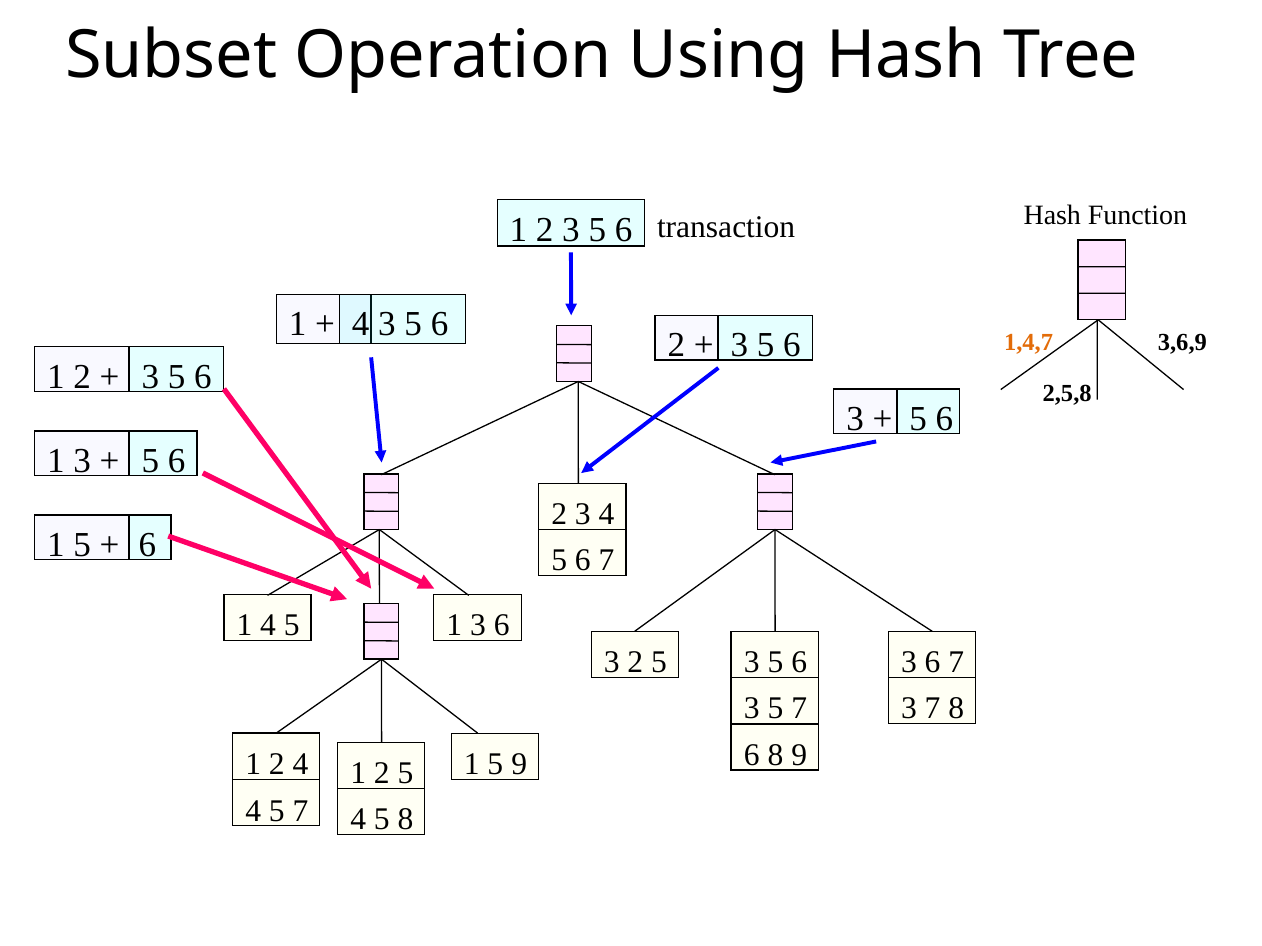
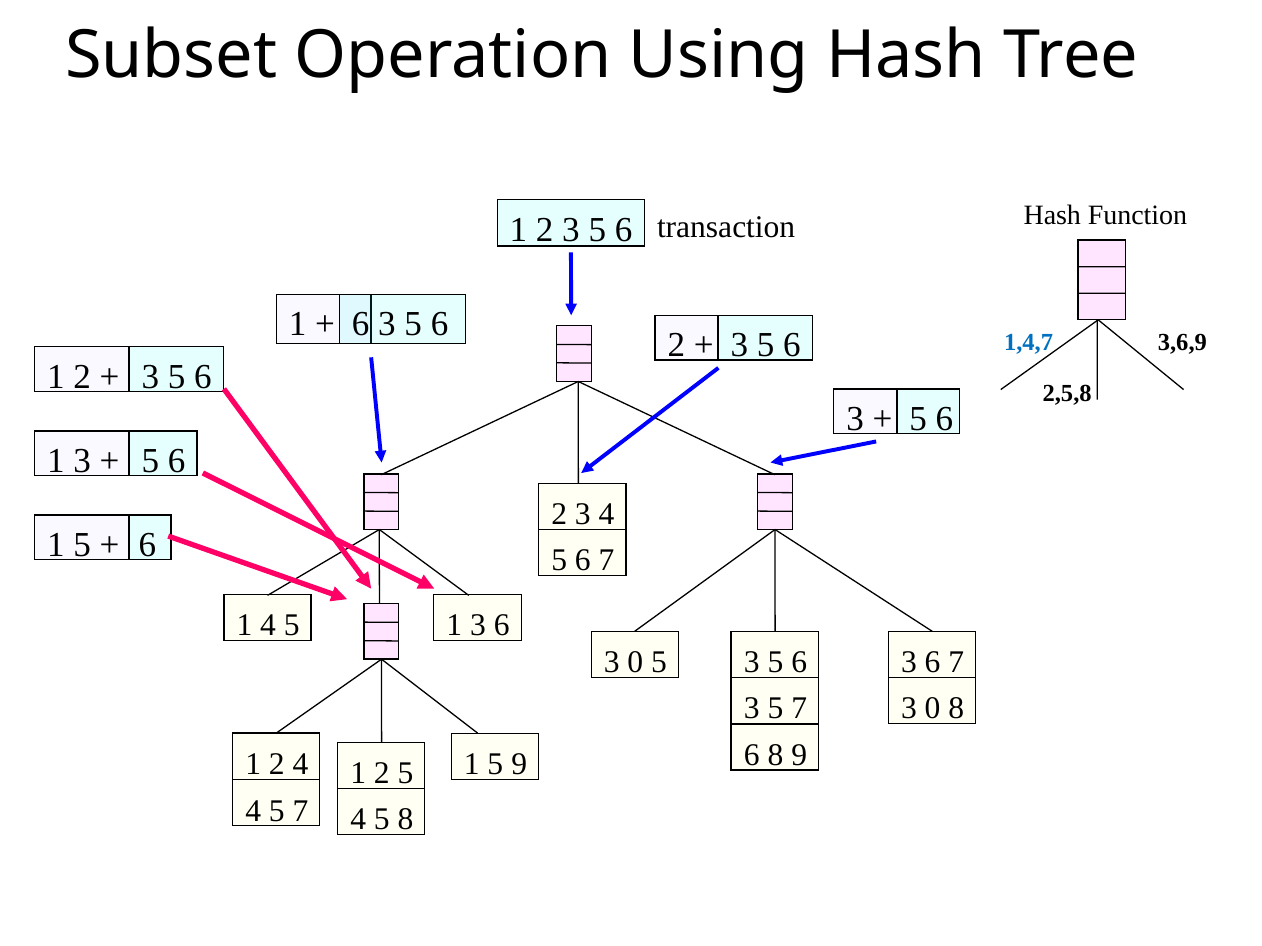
4: 4 -> 6 (361, 324)
1,4,7 colour: orange -> blue (1029, 343)
2: 2 -> 0 (635, 662)
7: 7 -> 0 (933, 709)
